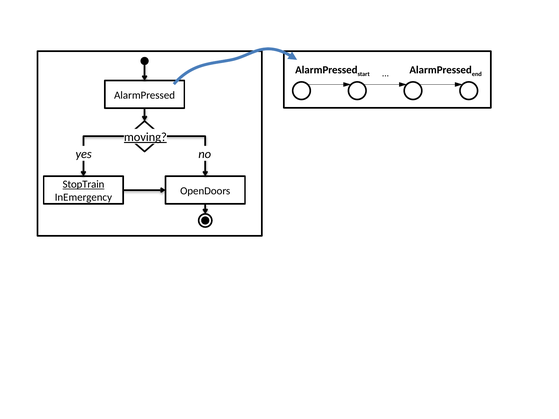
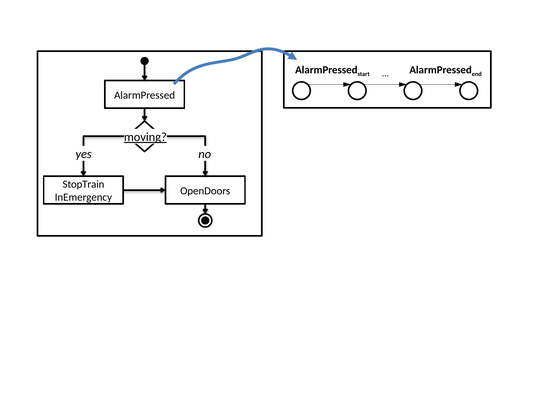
StopTrain underline: present -> none (83, 184)
